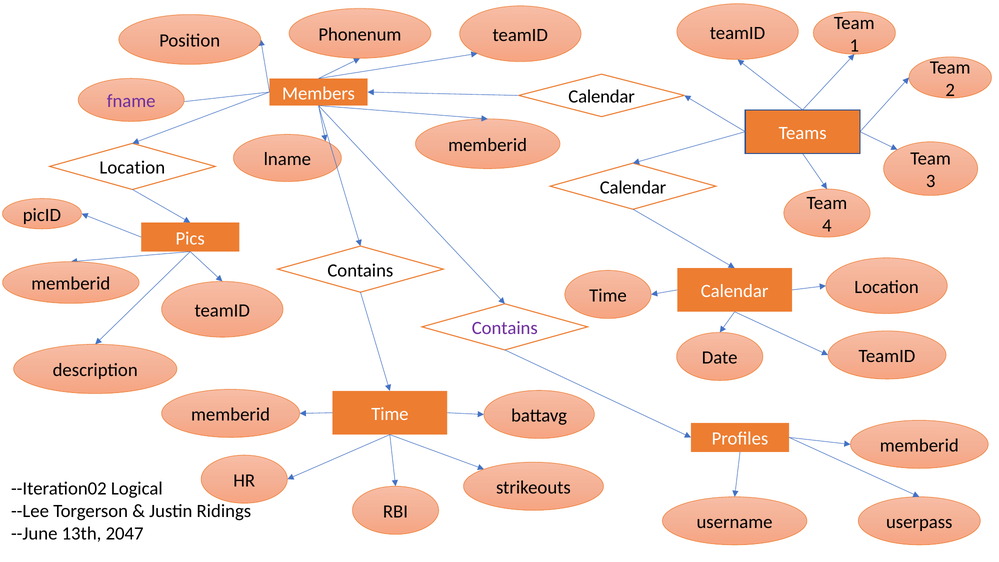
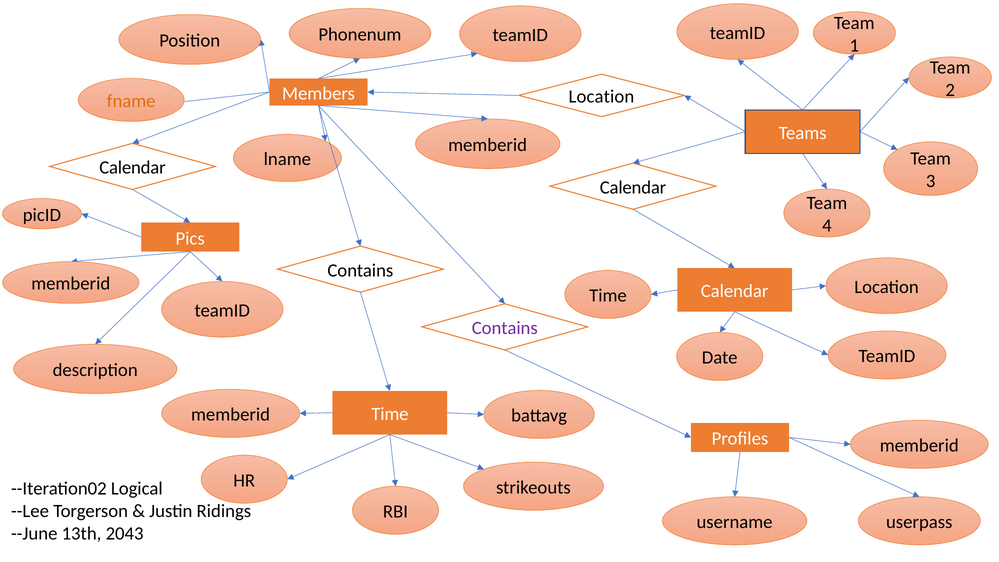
Calendar: Calendar -> Location (601, 97)
fname colour: purple -> orange (131, 101)
Location: Location -> Calendar (132, 168)
2047: 2047 -> 2043 (125, 534)
